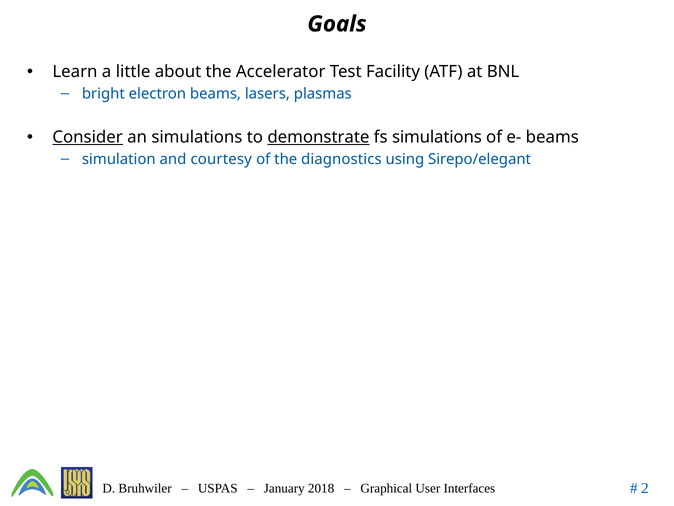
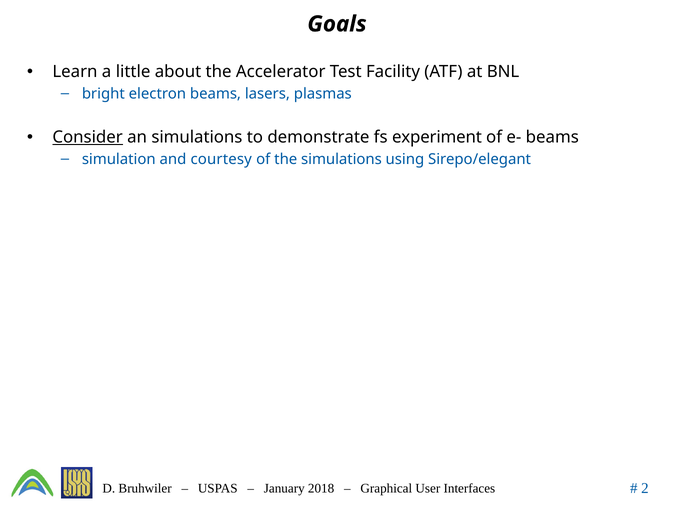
demonstrate underline: present -> none (318, 137)
fs simulations: simulations -> experiment (437, 137)
the diagnostics: diagnostics -> simulations (341, 159)
